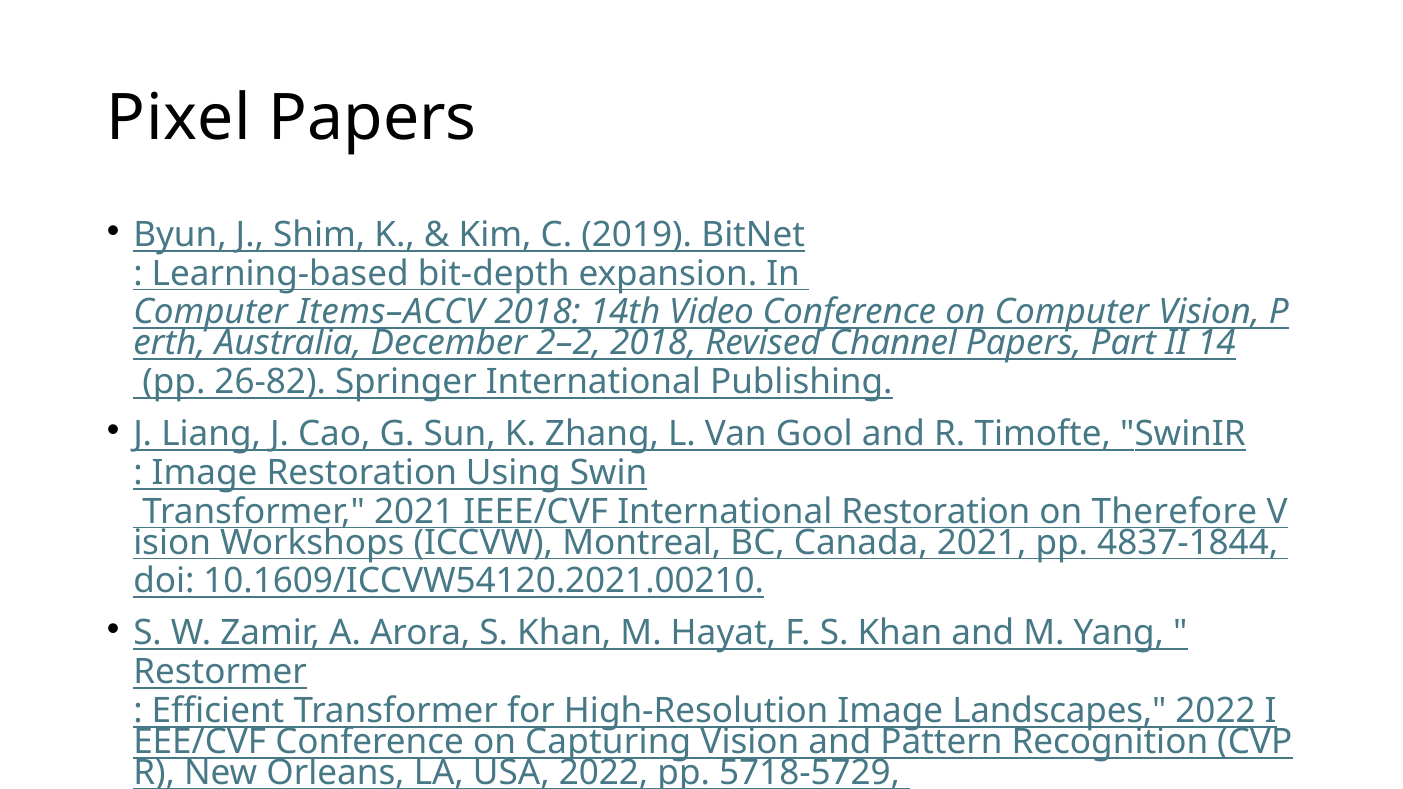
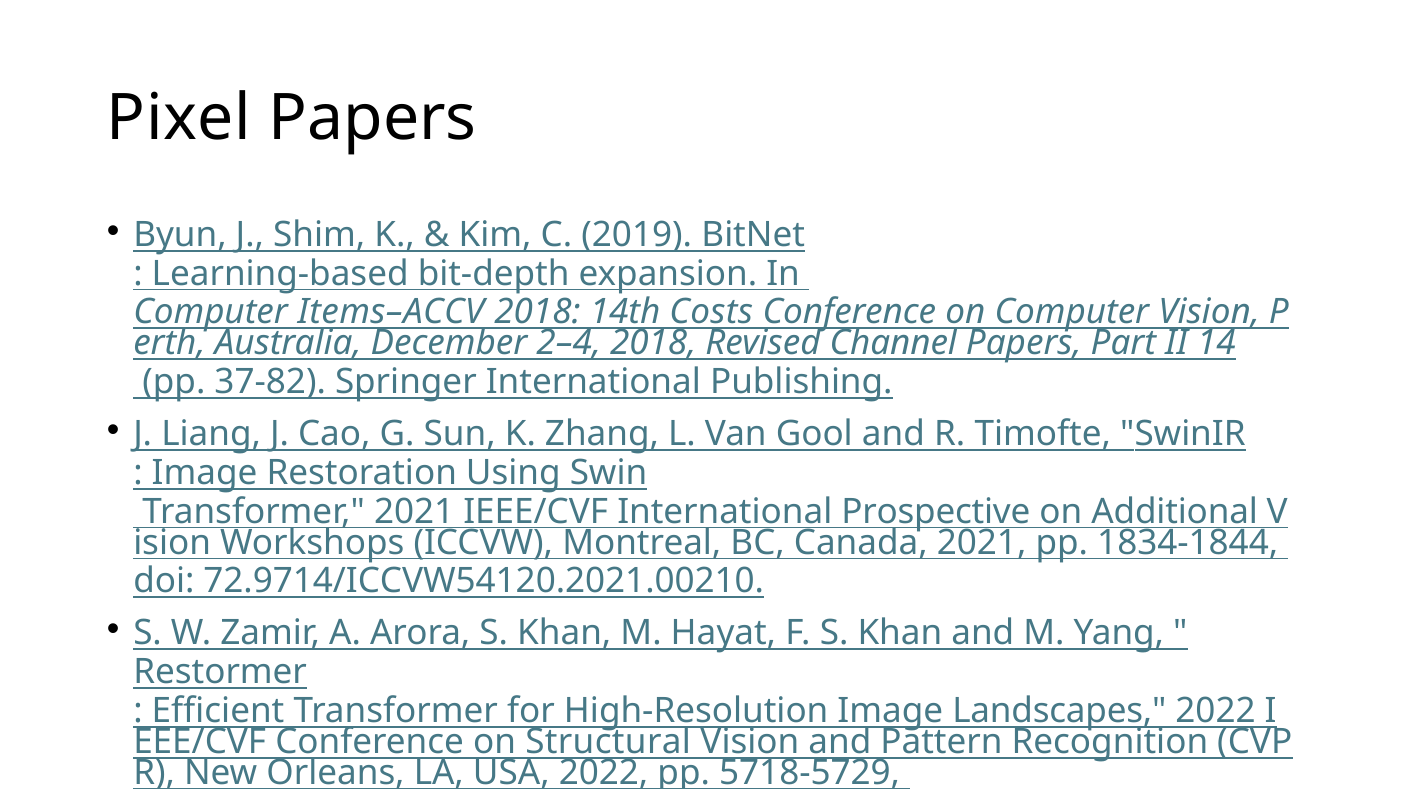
Video: Video -> Costs (711, 312)
2–2: 2–2 -> 2–4 (569, 343)
26-82: 26-82 -> 37-82 (270, 382)
International Restoration: Restoration -> Prospective (936, 512)
Therefore: Therefore -> Additional (1175, 512)
4837-1844: 4837-1844 -> 1834-1844 (1188, 543)
10.1609/ICCVW54120.2021.00210: 10.1609/ICCVW54120.2021.00210 -> 72.9714/ICCVW54120.2021.00210 (484, 581)
Capturing: Capturing -> Structural (608, 742)
